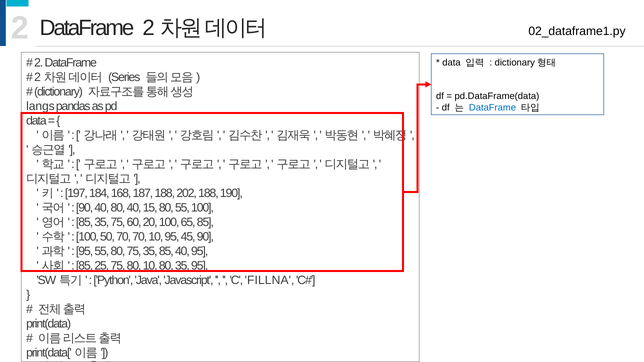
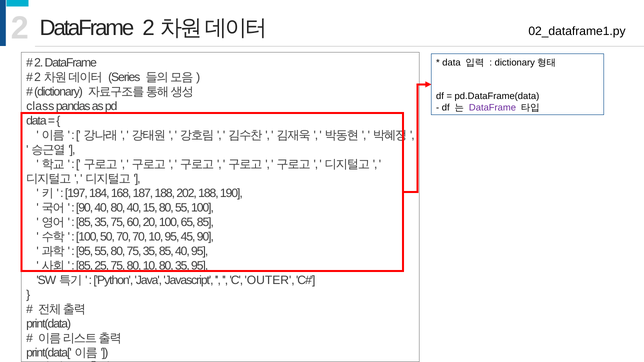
langs: langs -> class (40, 106)
DataFrame colour: blue -> purple (493, 108)
FILLNA: FILLNA -> OUTER (270, 280)
